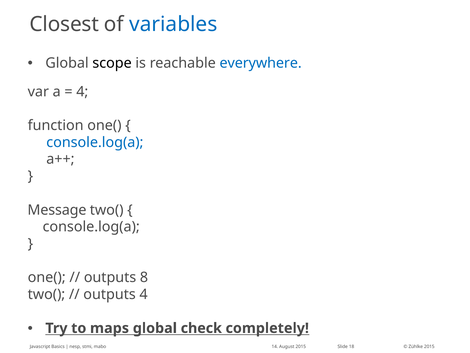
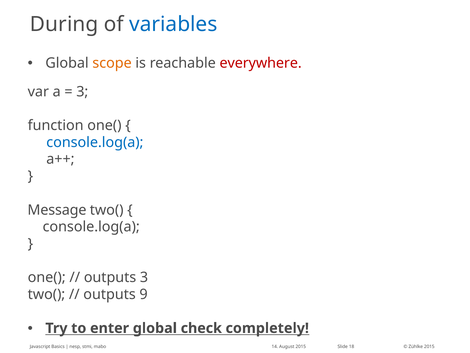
Closest: Closest -> During (64, 24)
scope colour: black -> orange (112, 63)
everywhere colour: blue -> red (261, 63)
4: 4 -> 3 (82, 92)
outputs 8: 8 -> 3 (144, 277)
outputs 4: 4 -> 9 (144, 294)
maps: maps -> enter (110, 328)
